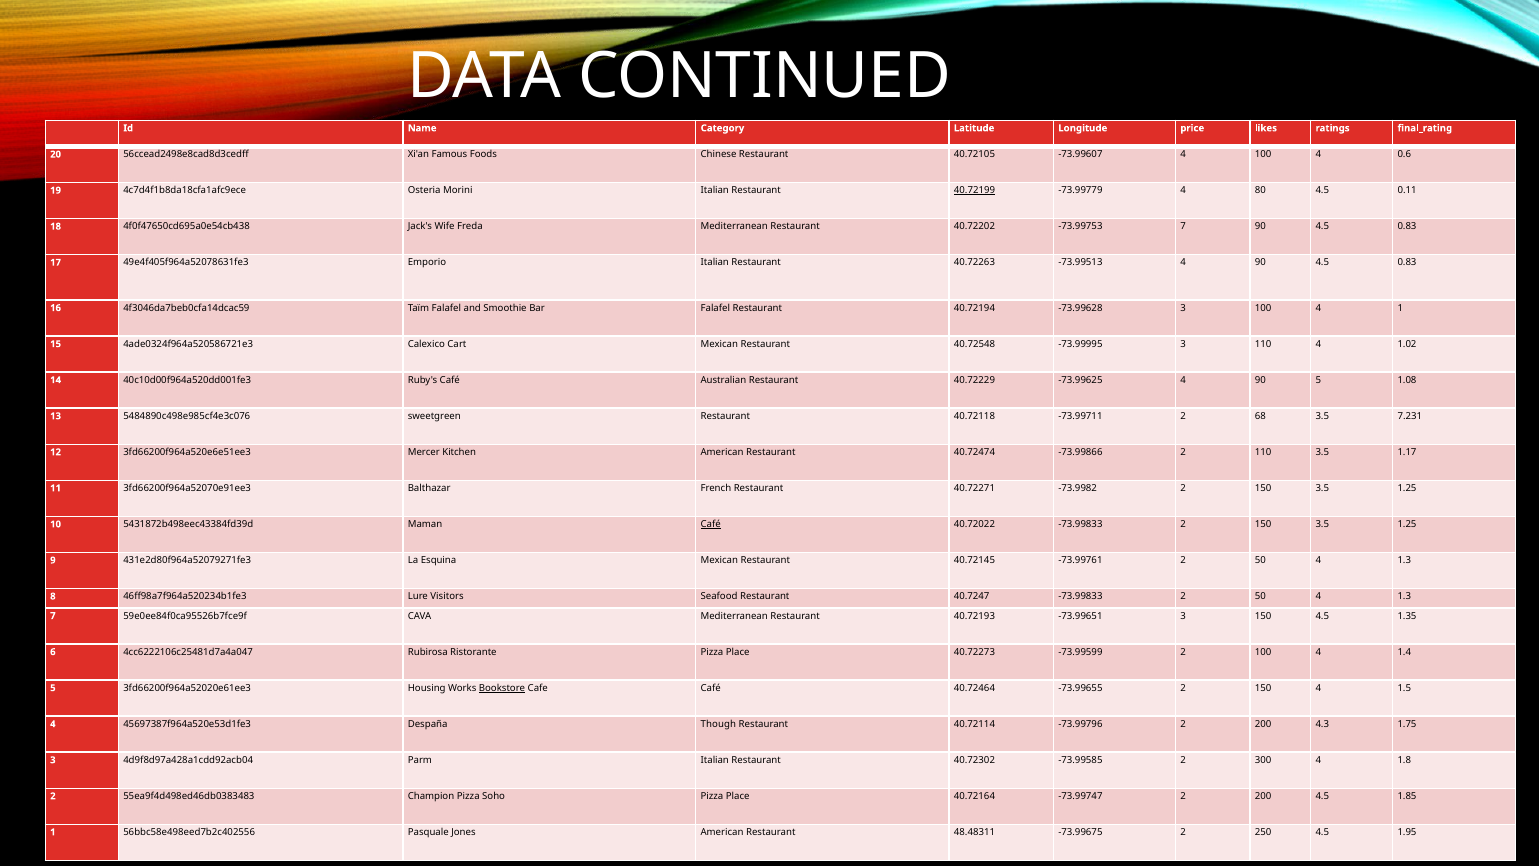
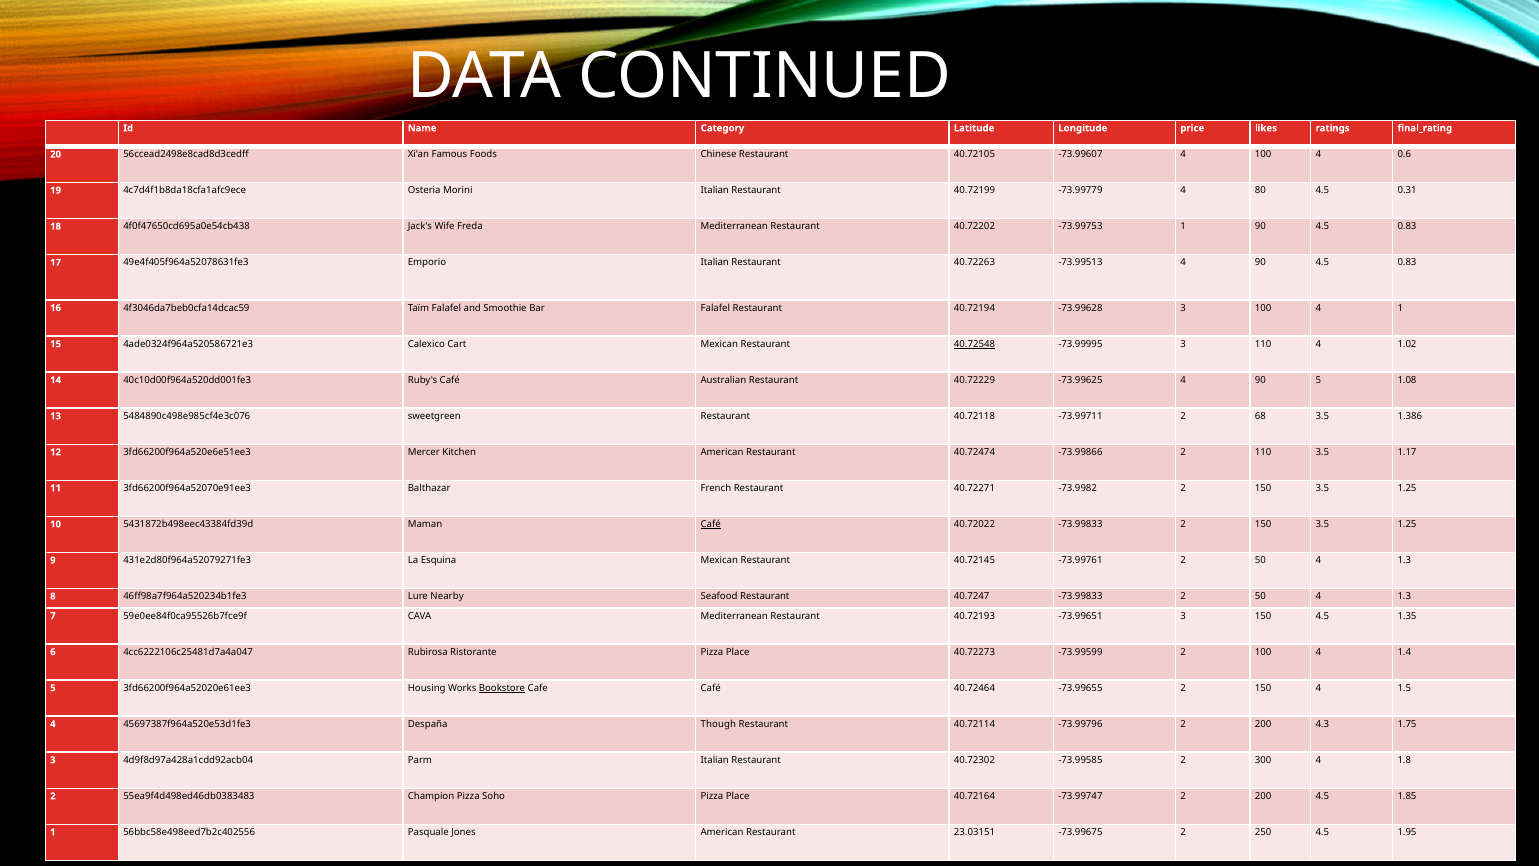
40.72199 underline: present -> none (974, 190)
0.11: 0.11 -> 0.31 (1407, 190)
-73.99753 7: 7 -> 1 (1183, 226)
40.72548 underline: none -> present (974, 344)
7.231: 7.231 -> 1.386 (1410, 416)
Visitors: Visitors -> Nearby (447, 596)
48.48311: 48.48311 -> 23.03151 (974, 832)
